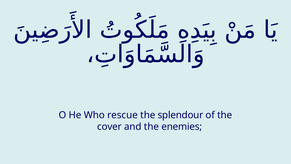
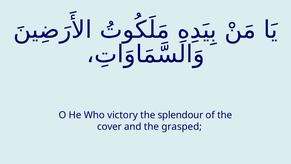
rescue: rescue -> victory (123, 115)
enemies: enemies -> grasped (182, 127)
